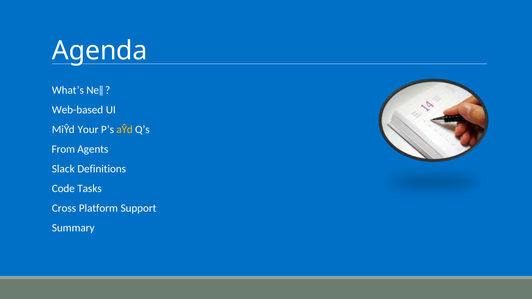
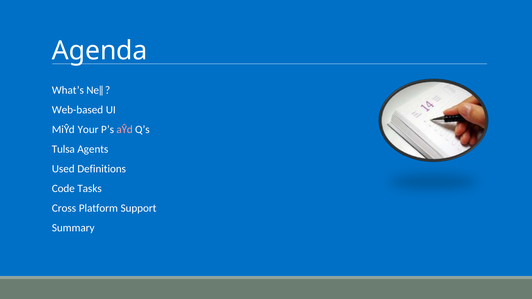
aŶd colour: yellow -> pink (125, 130)
From: From -> Tulsa (63, 149)
Slack: Slack -> Used (63, 169)
